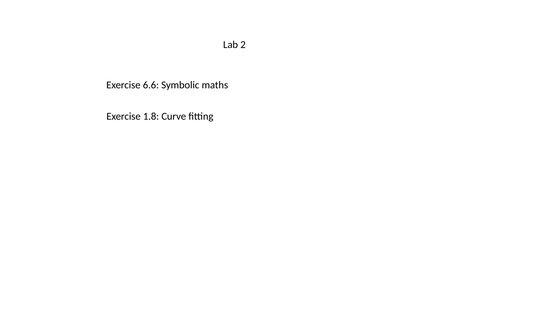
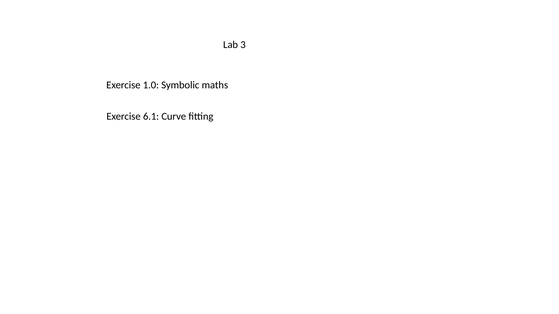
2: 2 -> 3 (243, 45)
6.6: 6.6 -> 1.0 (151, 85)
1.8: 1.8 -> 6.1 (151, 117)
